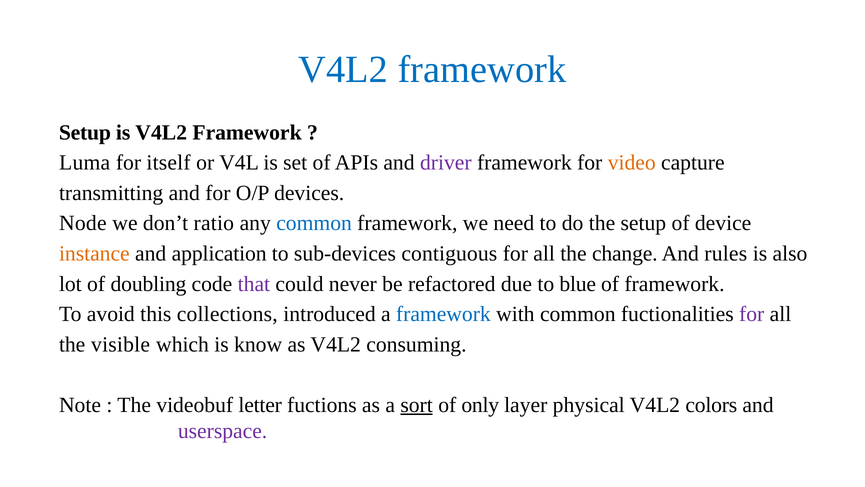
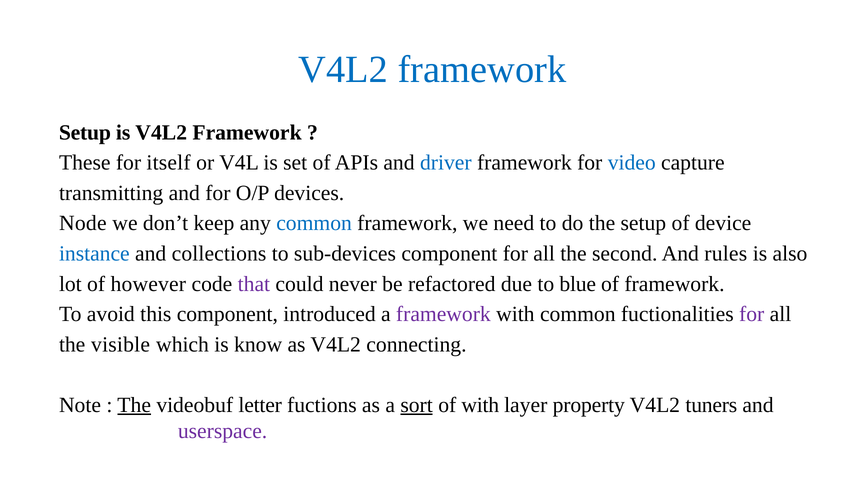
Luma: Luma -> These (85, 163)
driver colour: purple -> blue (446, 163)
video colour: orange -> blue (632, 163)
ratio: ratio -> keep (214, 223)
instance colour: orange -> blue (94, 253)
application: application -> collections (219, 253)
sub-devices contiguous: contiguous -> component (449, 253)
change: change -> second (625, 253)
doubling: doubling -> however (148, 284)
this collections: collections -> component (227, 314)
framework colour: blue -> purple (443, 314)
consuming: consuming -> connecting (416, 344)
The underline: none -> present (134, 405)
of only: only -> with (480, 405)
physical: physical -> property (589, 405)
colors: colors -> tuners (711, 405)
